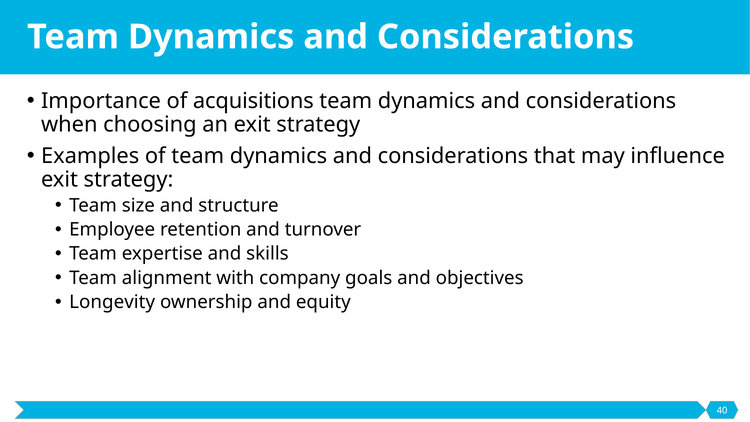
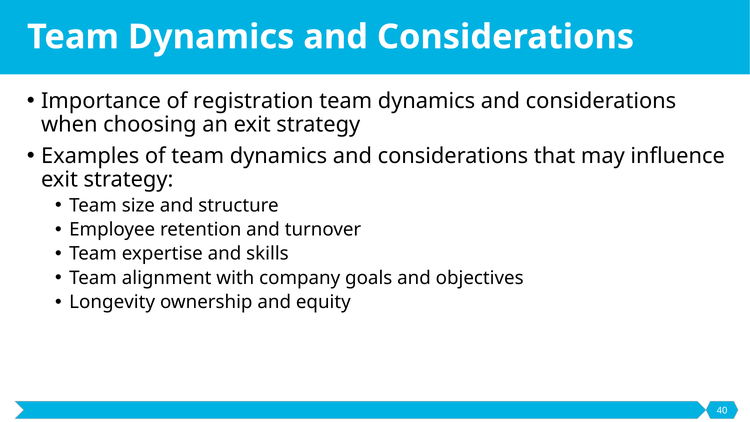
acquisitions: acquisitions -> registration (253, 101)
